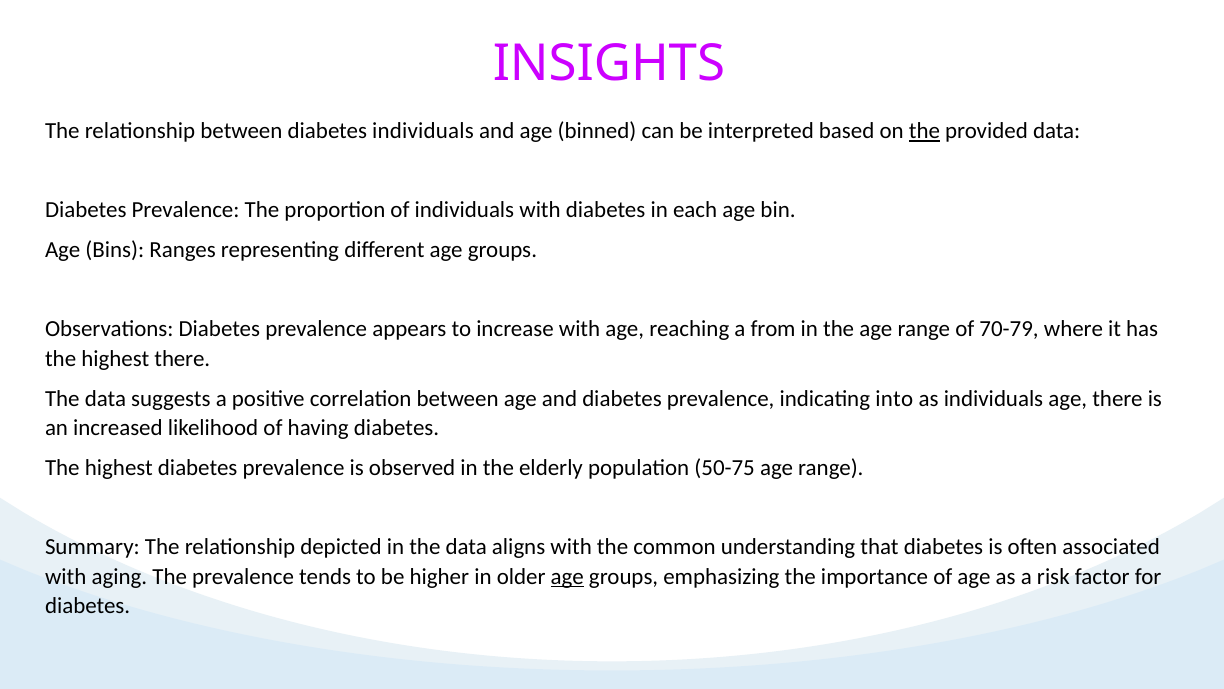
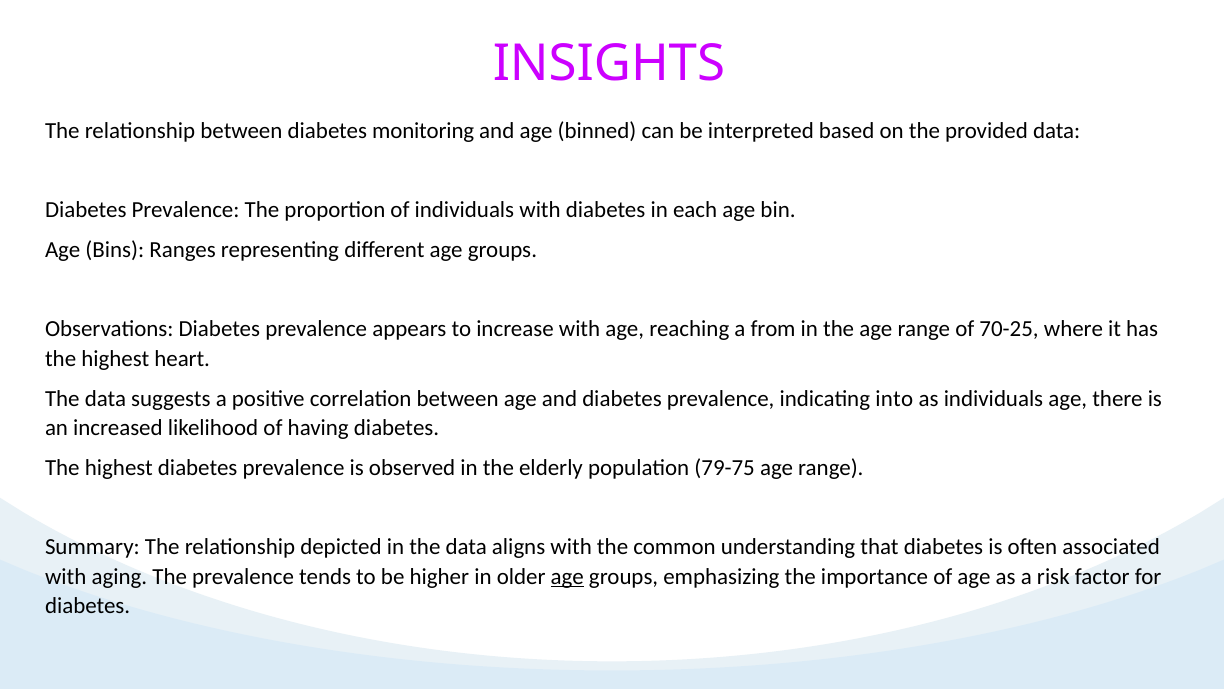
diabetes individuals: individuals -> monitoring (423, 131)
the underline: present -> none (924, 131)
70-79: 70-79 -> 70-25 (1009, 329)
highest there: there -> heart (182, 359)
50-75: 50-75 -> 79-75 (725, 467)
